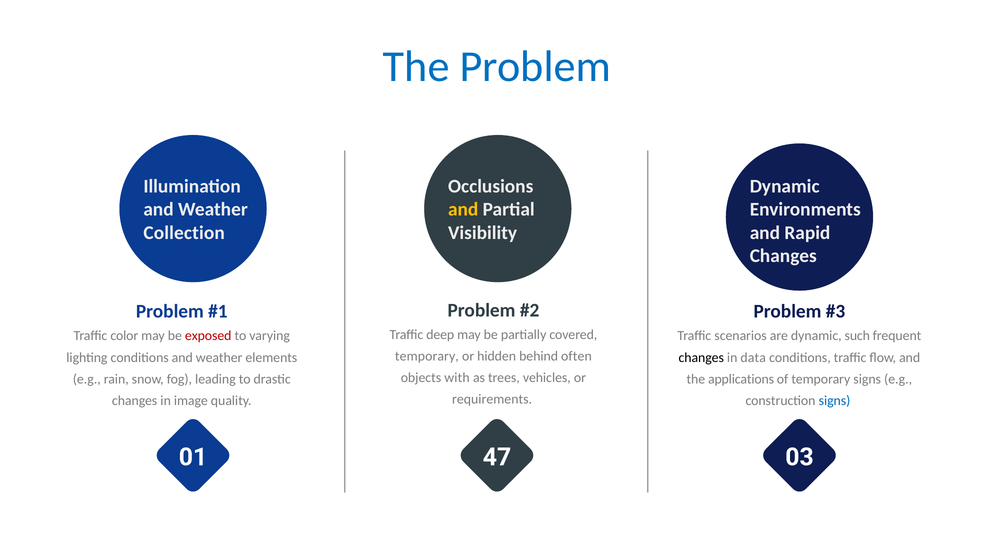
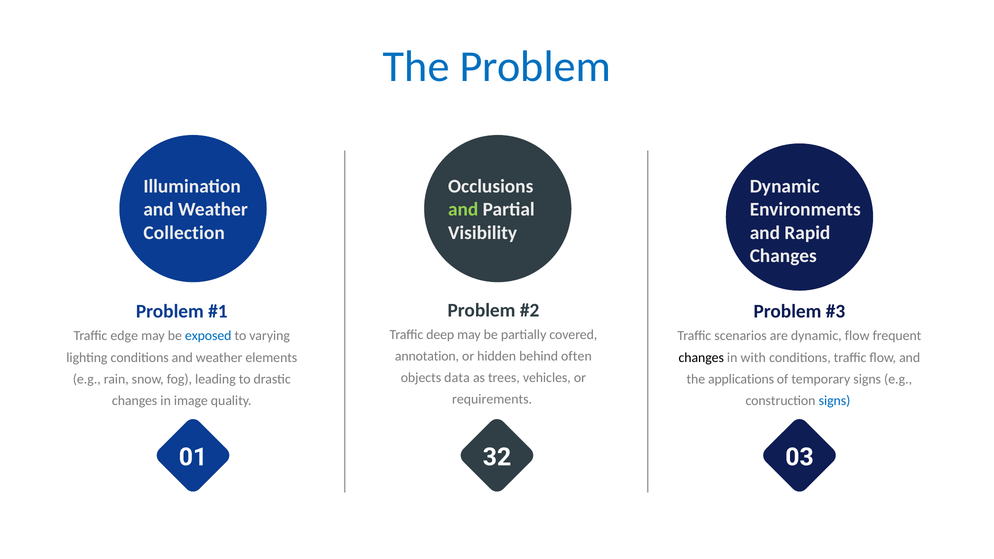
and colour: yellow -> light green (463, 210)
color: color -> edge (124, 336)
exposed colour: red -> blue (208, 336)
dynamic such: such -> flow (857, 336)
temporary: temporary -> annotation (427, 356)
data: data -> with (753, 358)
with: with -> data (457, 378)
47: 47 -> 32 (497, 457)
